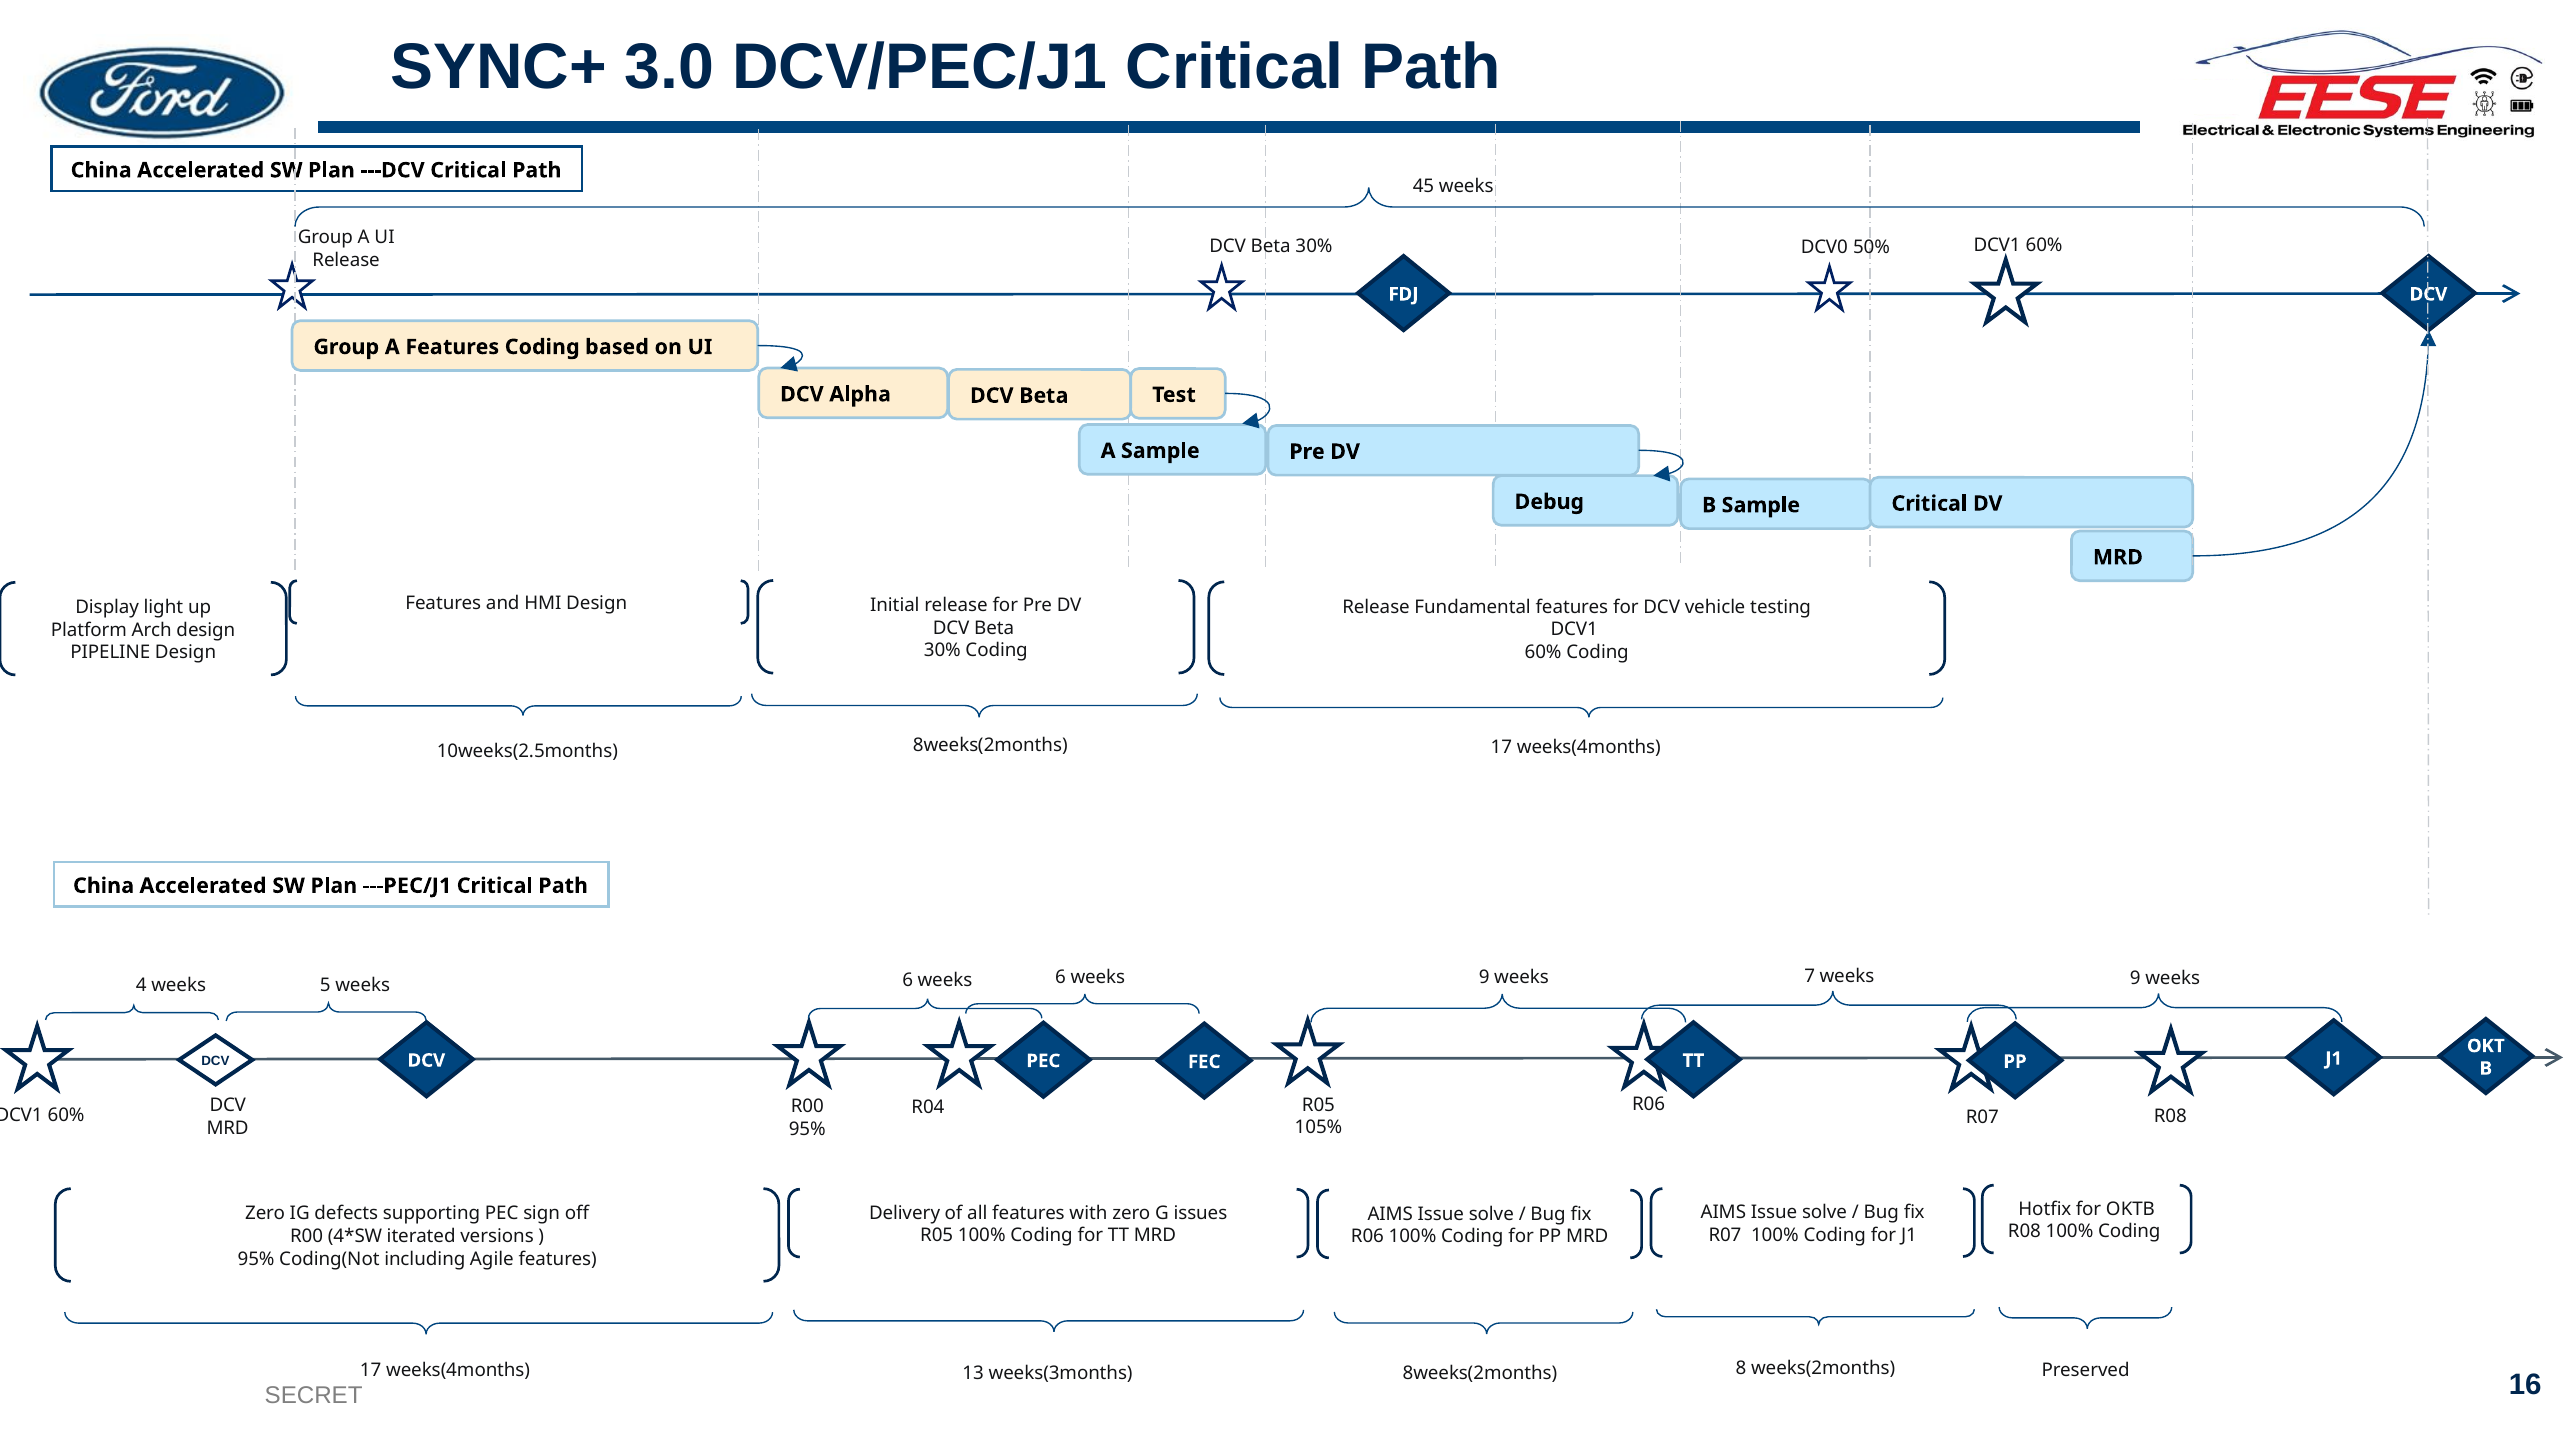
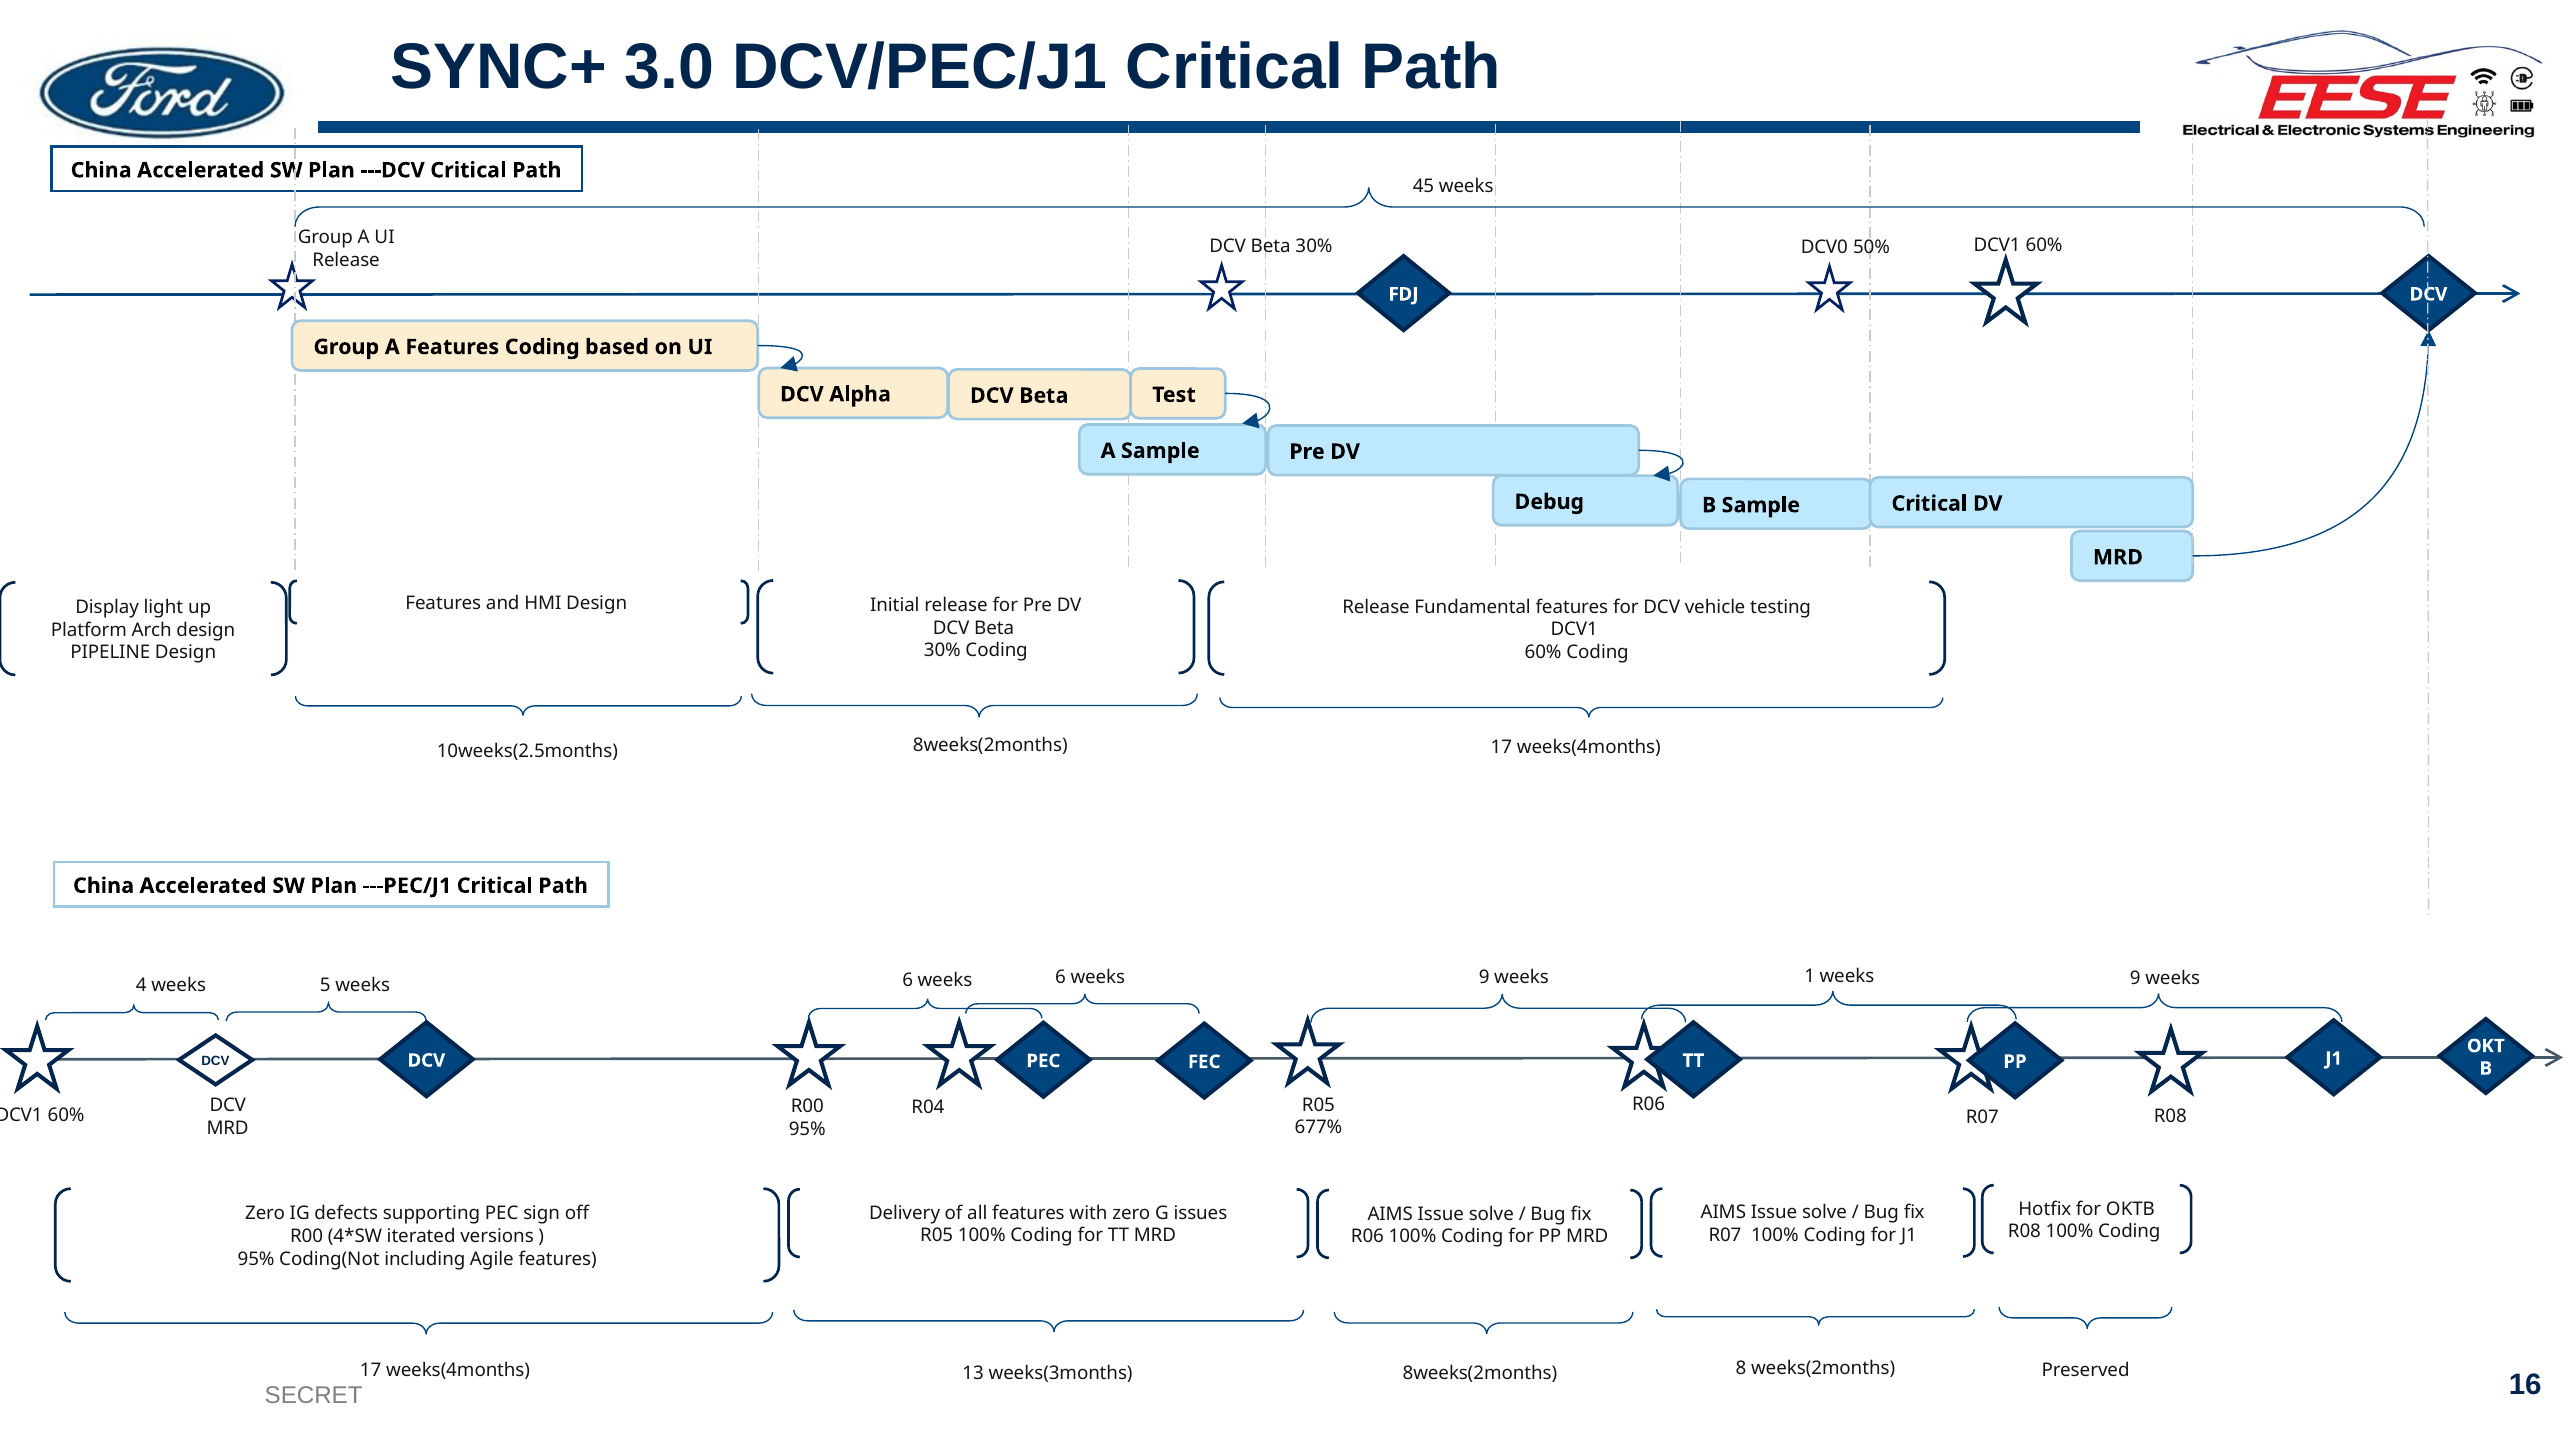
7: 7 -> 1 (1810, 976)
105%: 105% -> 677% (1319, 1128)
